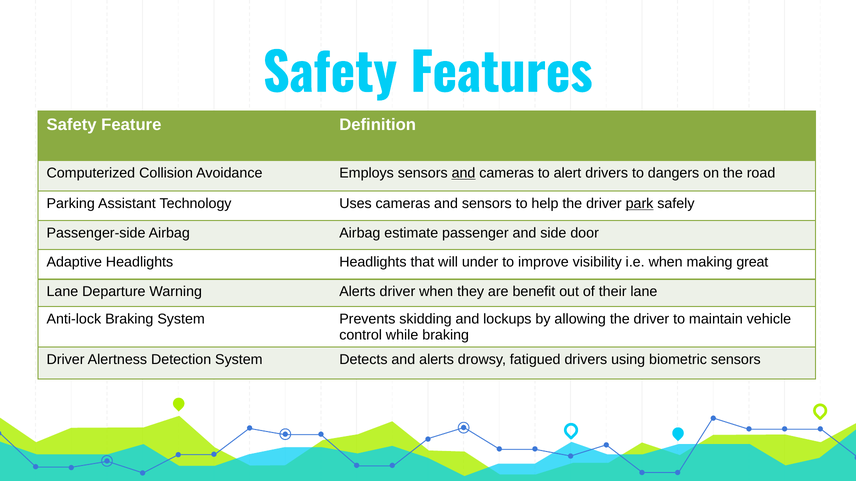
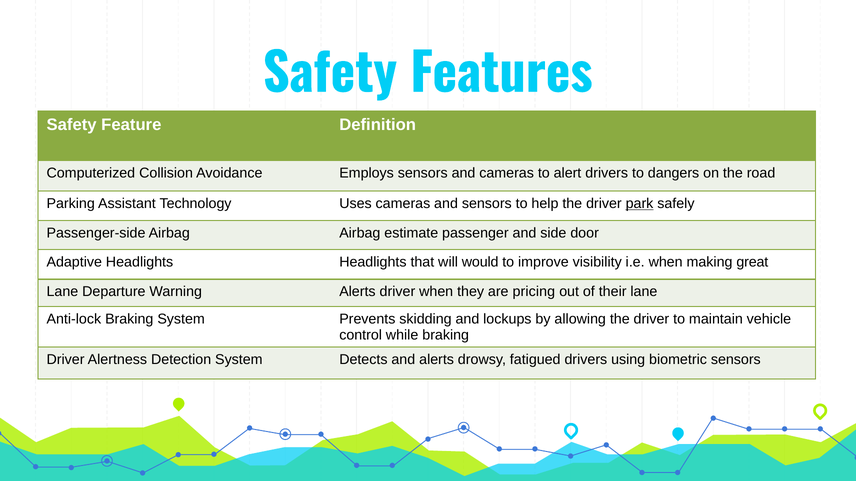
and underline: present -> none (464, 173)
under: under -> would (480, 262)
benefit: benefit -> pricing (534, 292)
